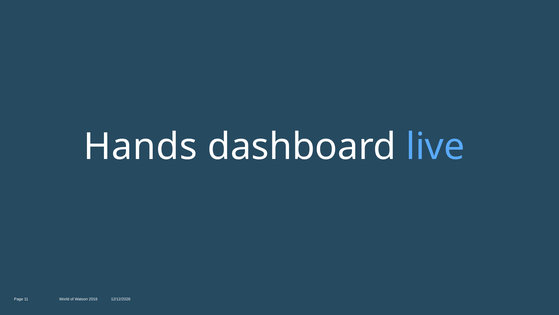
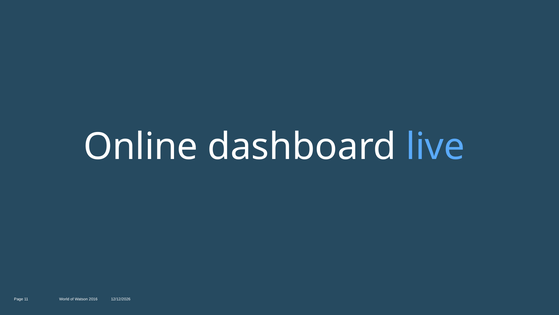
Hands: Hands -> Online (141, 147)
